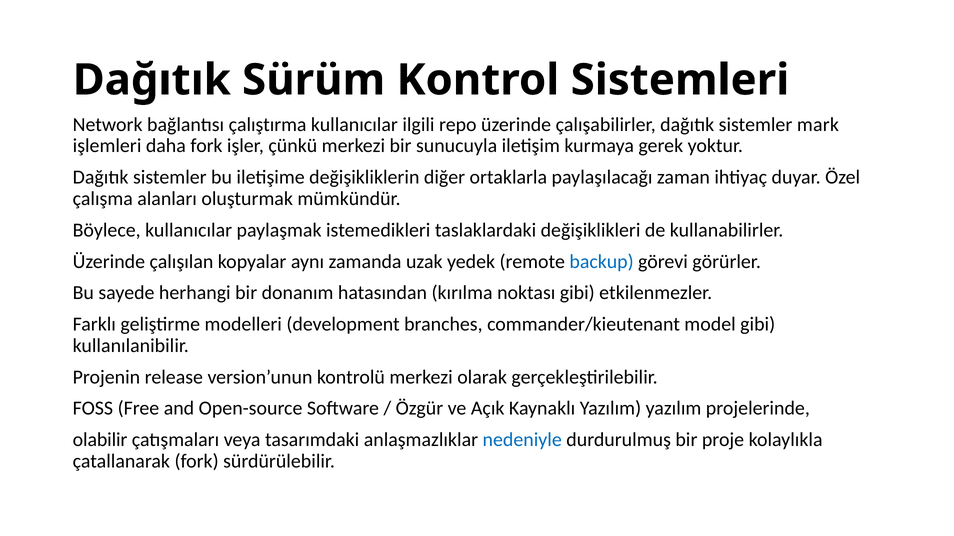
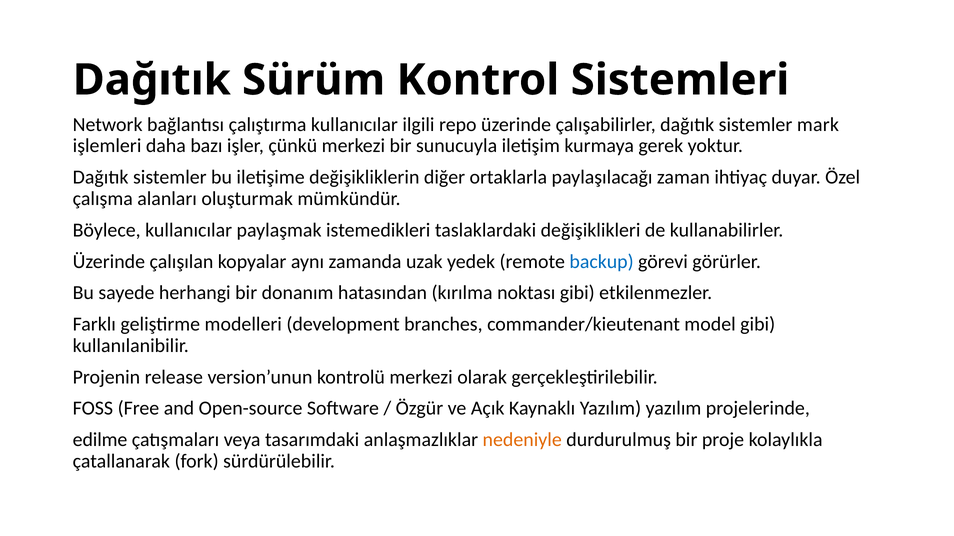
daha fork: fork -> bazı (206, 146)
olabilir: olabilir -> edilme (100, 440)
nedeniyle colour: blue -> orange (522, 440)
